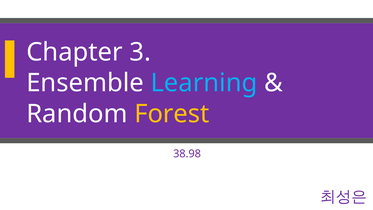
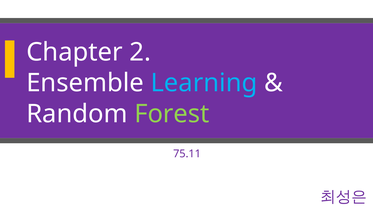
3: 3 -> 2 (140, 52)
Forest colour: yellow -> light green (172, 114)
38.98: 38.98 -> 75.11 (187, 154)
